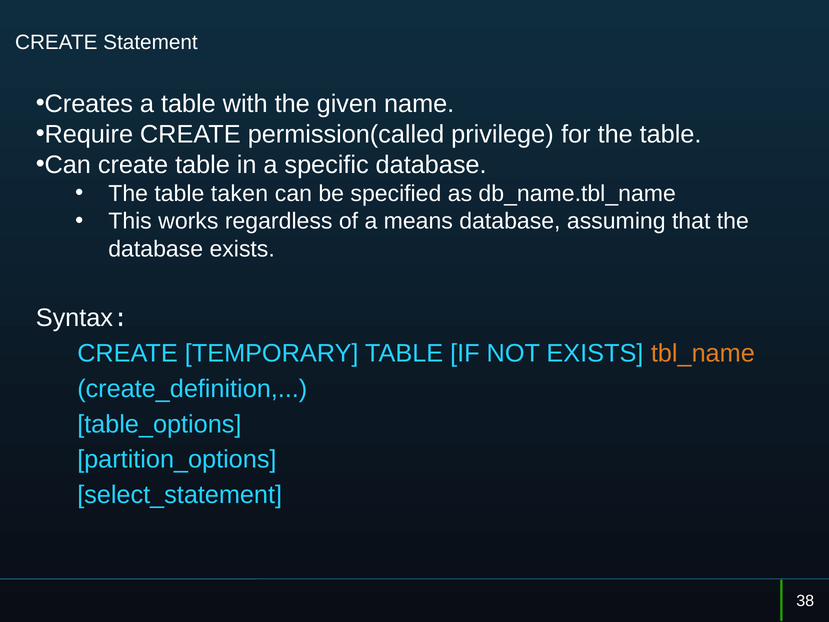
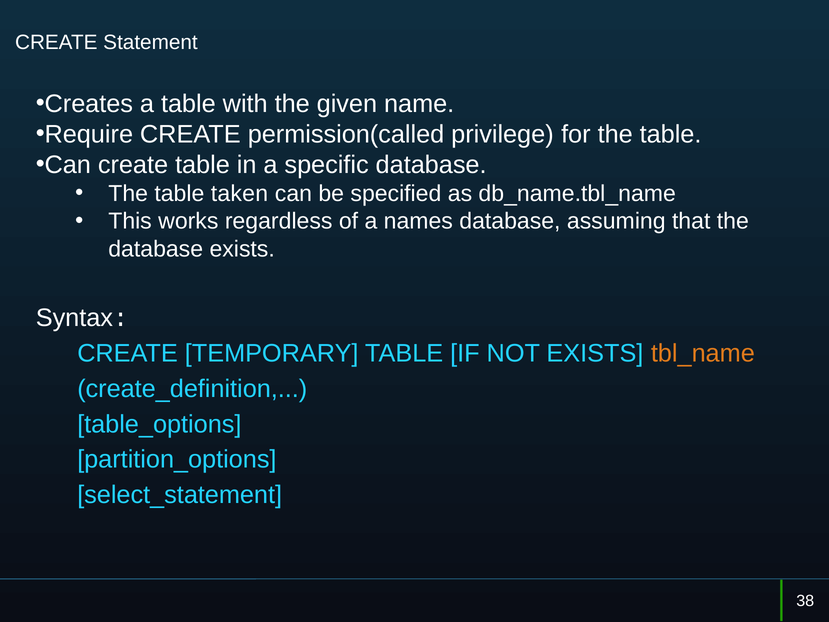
means: means -> names (418, 221)
